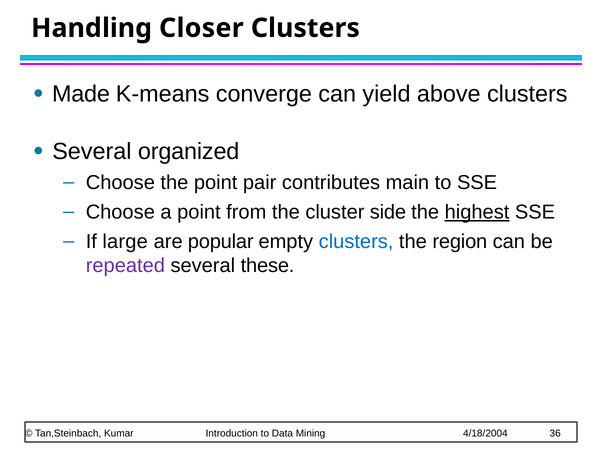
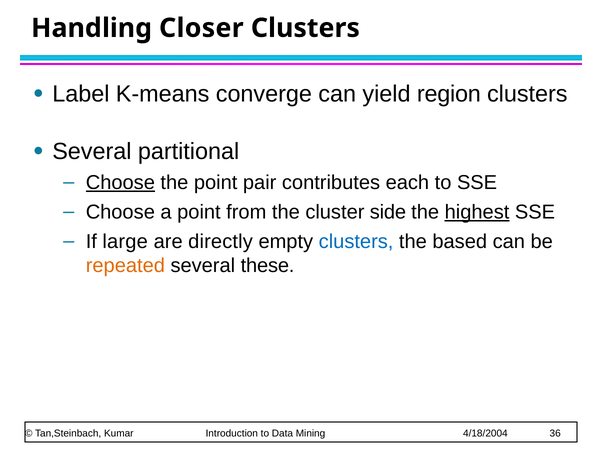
Made: Made -> Label (81, 94)
above: above -> region (449, 94)
organized: organized -> partitional (189, 151)
Choose underline: none -> present (120, 182)
main: main -> each (407, 182)
popular: popular -> directly (221, 241)
region: region -> based (460, 241)
repeated colour: purple -> orange (125, 265)
